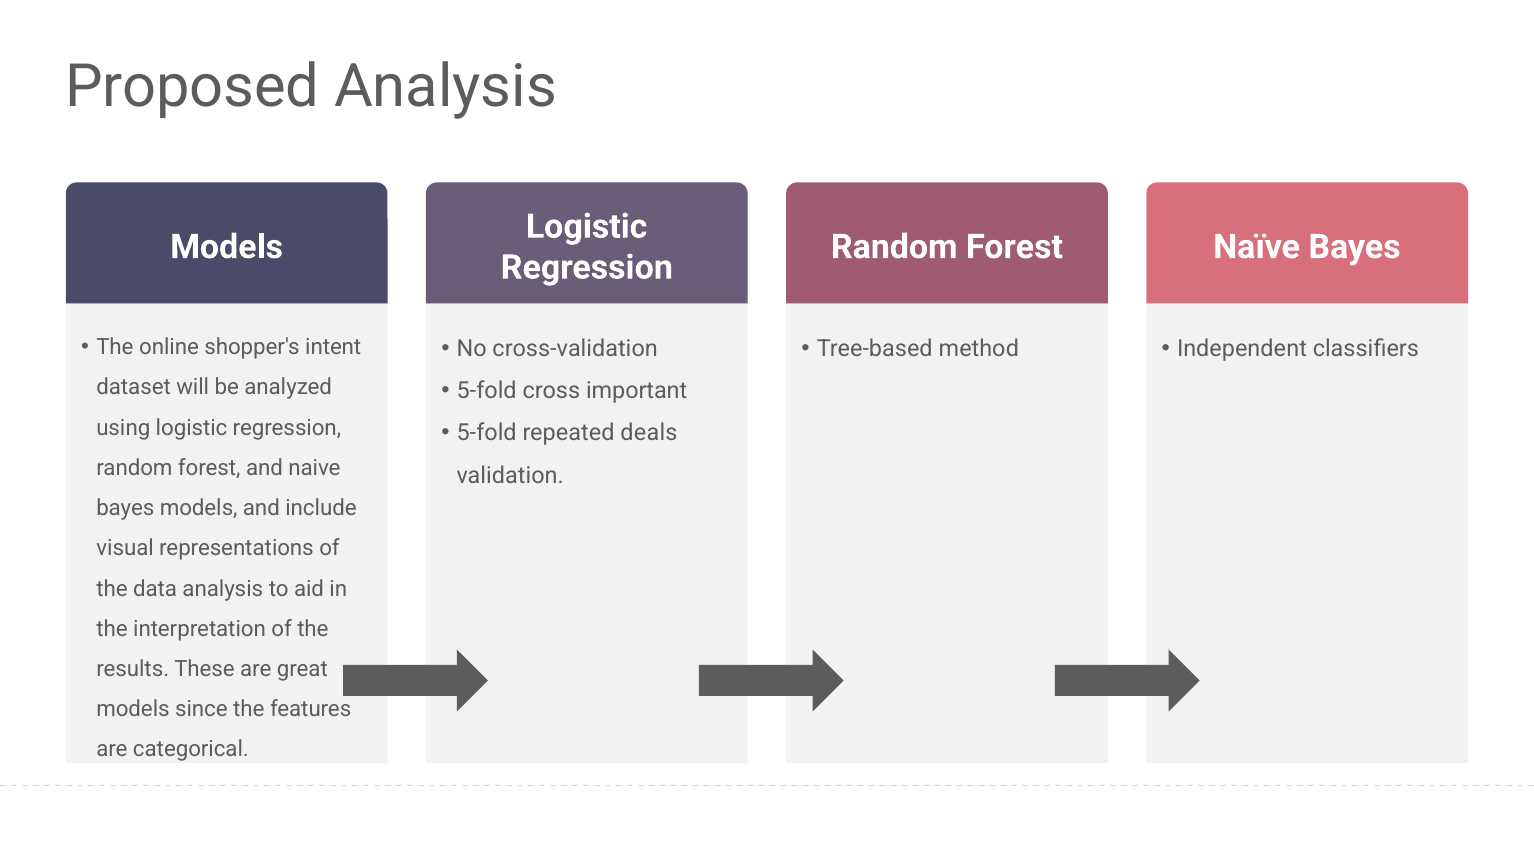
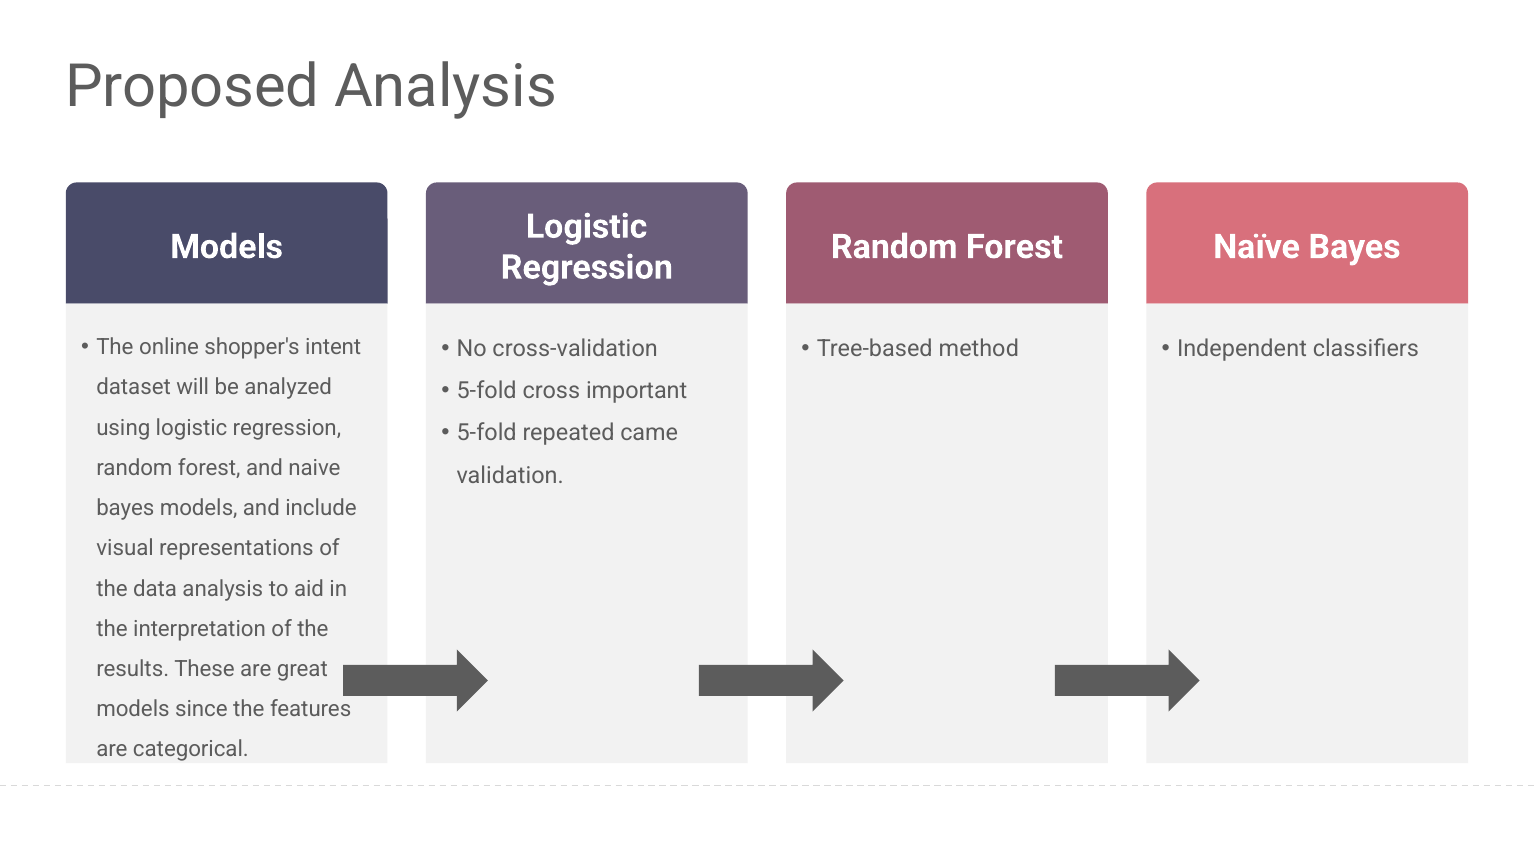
deals: deals -> came (649, 433)
